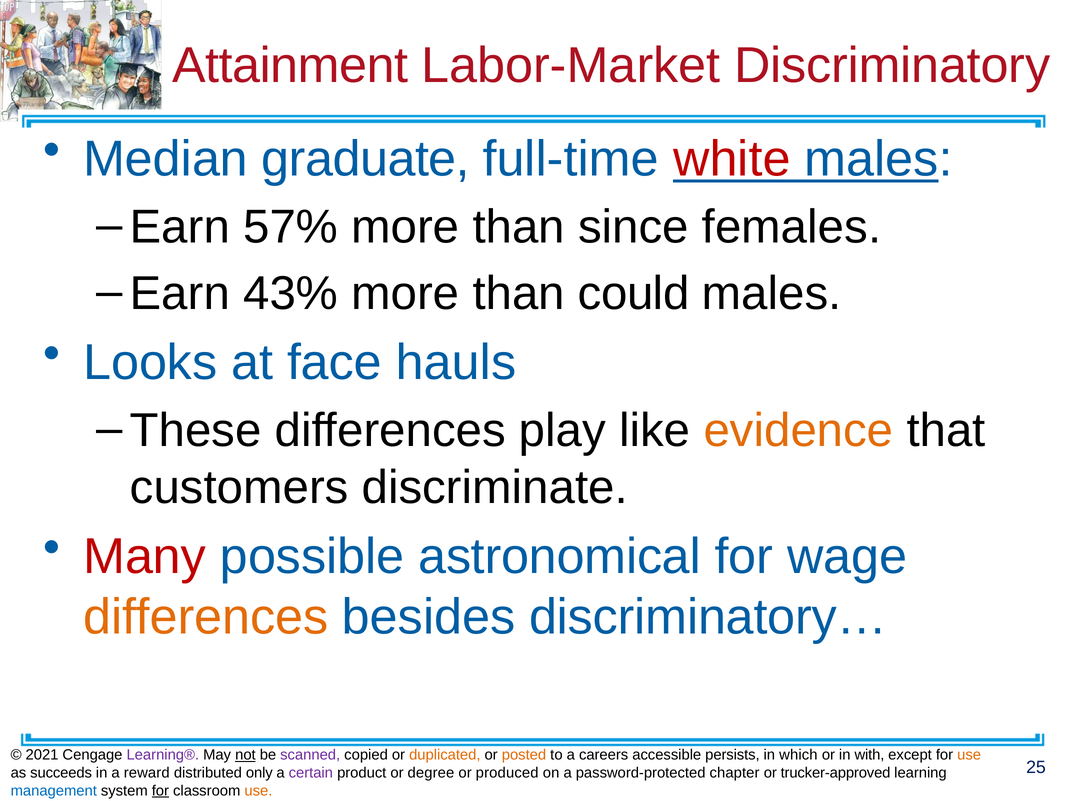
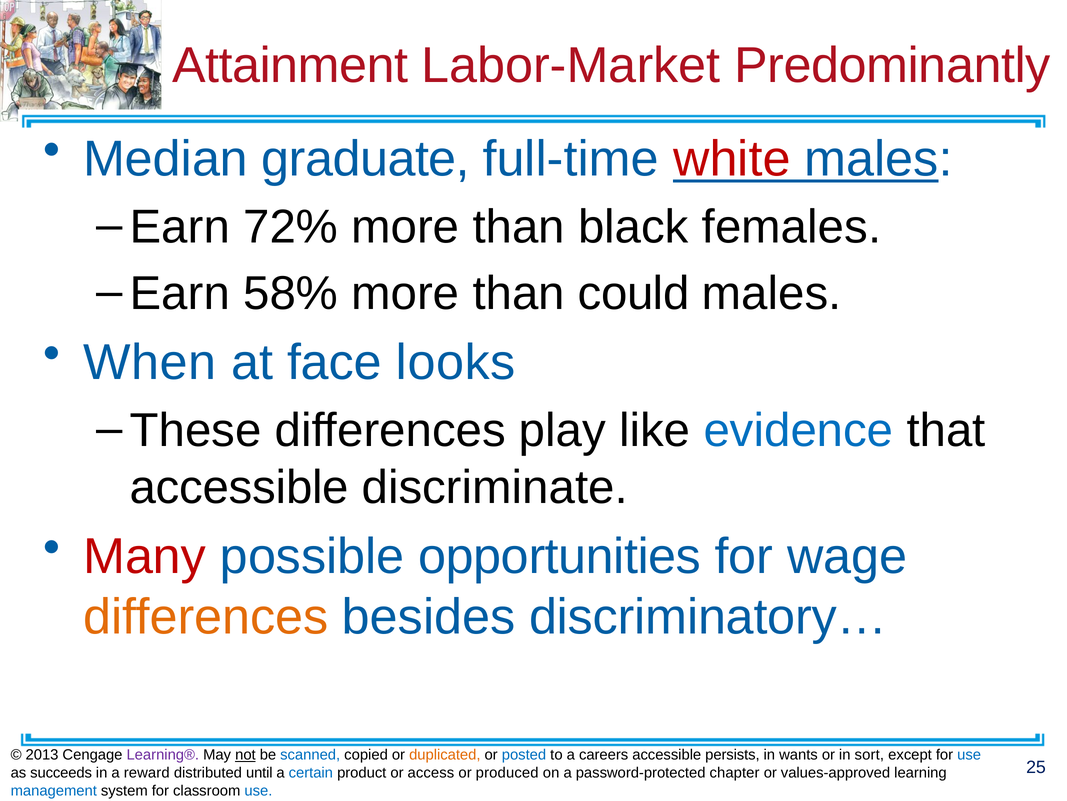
Discriminatory: Discriminatory -> Predominantly (892, 66)
57%: 57% -> 72% (291, 227)
since: since -> black (633, 227)
43%: 43% -> 58% (291, 293)
Looks: Looks -> When (150, 362)
hauls: hauls -> looks (456, 362)
evidence colour: orange -> blue (798, 430)
customers: customers -> accessible (239, 487)
astronomical: astronomical -> opportunities (560, 556)
2021: 2021 -> 2013 (42, 754)
scanned colour: purple -> blue (310, 754)
posted colour: orange -> blue (524, 754)
which: which -> wants (798, 754)
with: with -> sort (869, 754)
use colour: orange -> blue (969, 754)
only: only -> until (259, 772)
certain colour: purple -> blue (311, 772)
degree: degree -> access (431, 772)
trucker-approved: trucker-approved -> values-approved (835, 772)
for underline: present -> none (160, 790)
use colour: orange -> blue (258, 790)
